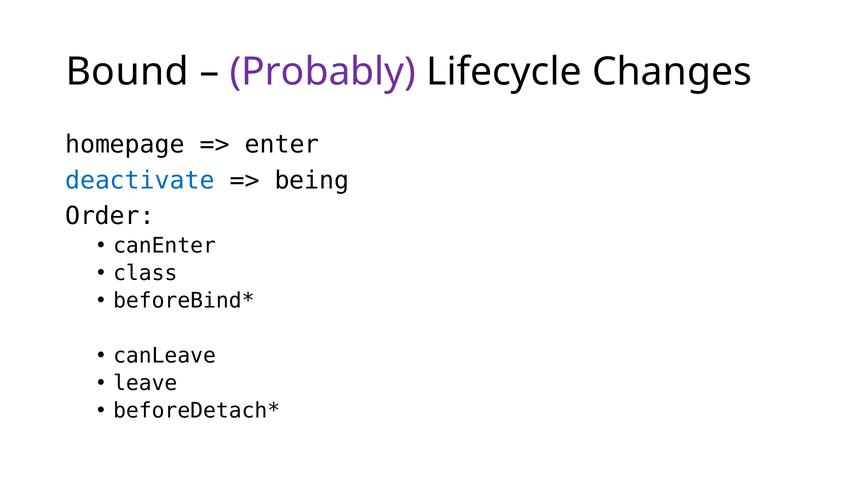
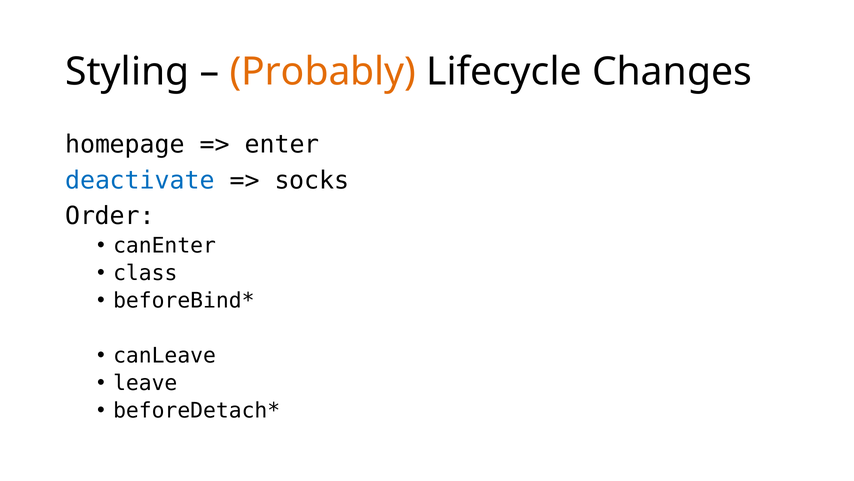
Bound: Bound -> Styling (127, 72)
Probably colour: purple -> orange (323, 72)
being: being -> socks (312, 180)
